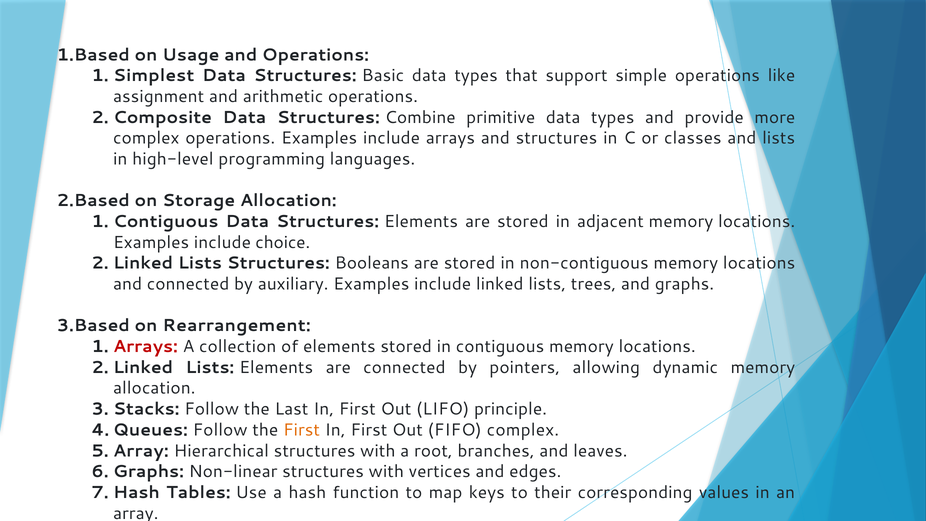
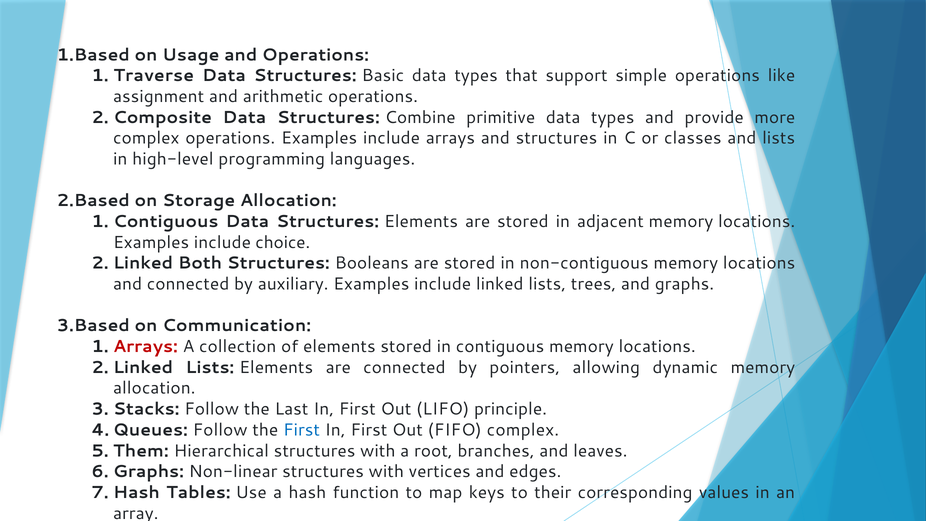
Simplest: Simplest -> Traverse (154, 76)
Lists: Lists -> Both (200, 263)
Rearrangement: Rearrangement -> Communication (237, 326)
First colour: orange -> blue (301, 430)
Array: Array -> Them (141, 451)
